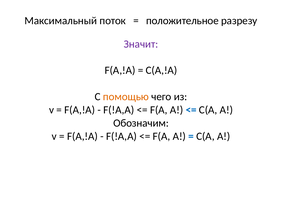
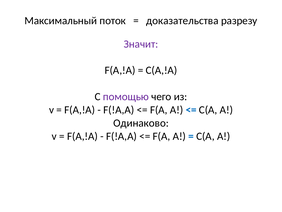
положительное: положительное -> доказательства (182, 21)
помощью colour: orange -> purple (126, 96)
Обозначим: Обозначим -> Одинаково (141, 123)
